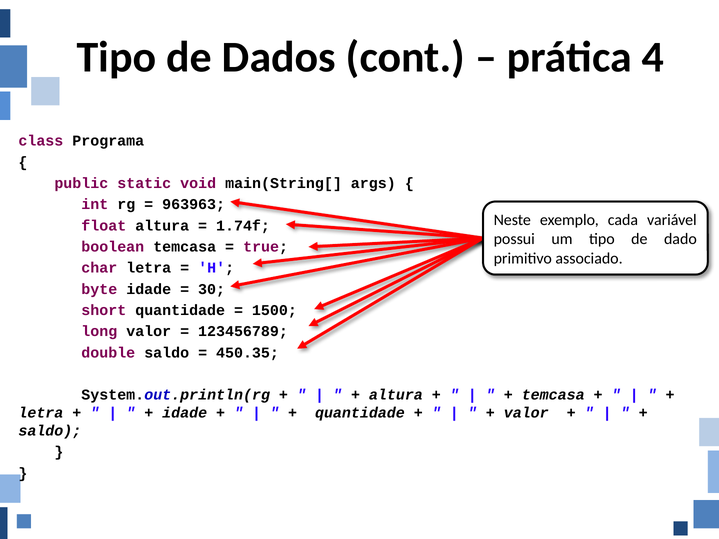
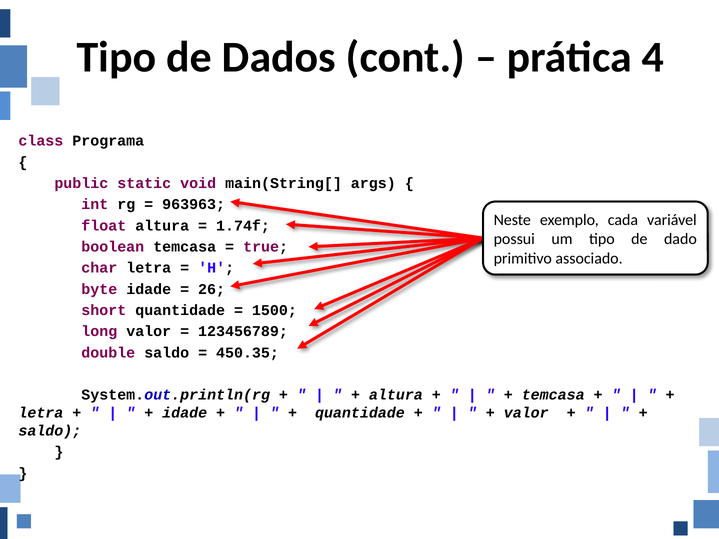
30: 30 -> 26 (212, 289)
